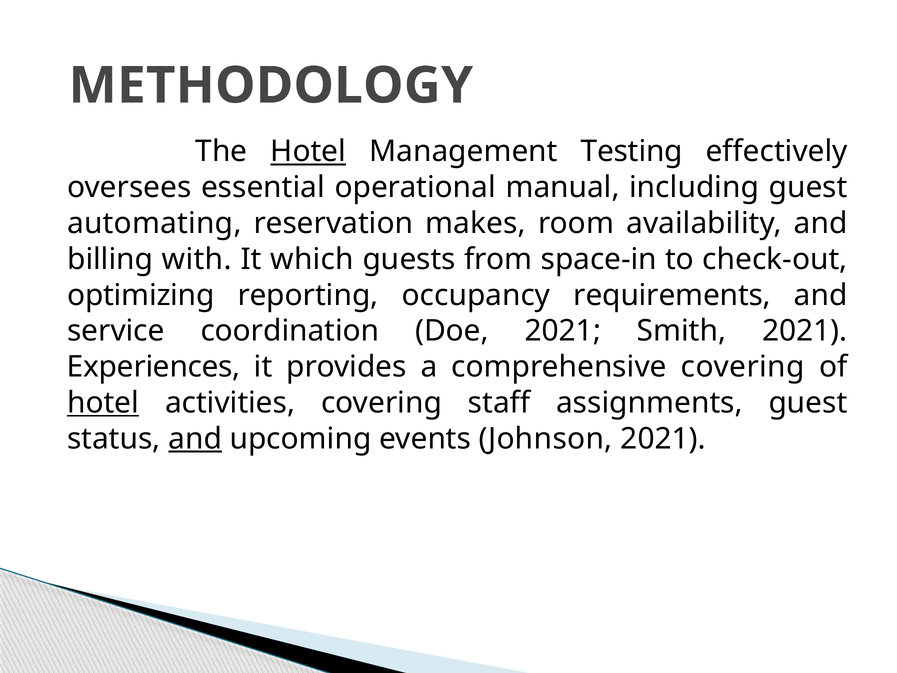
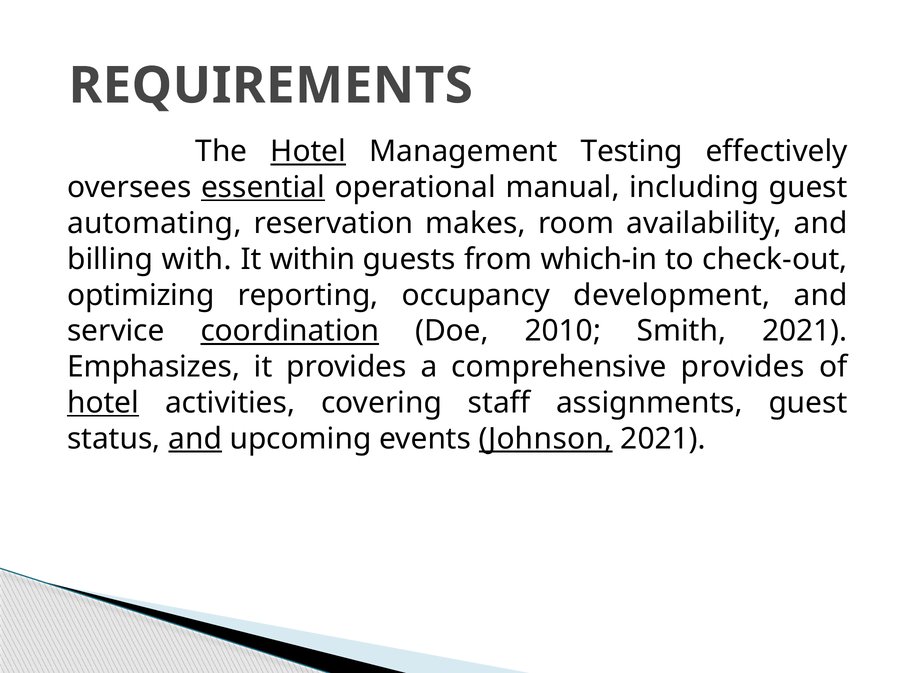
METHODOLOGY: METHODOLOGY -> REQUIREMENTS (271, 86)
essential underline: none -> present (263, 187)
which: which -> within (312, 259)
space-in: space-in -> which-in (599, 259)
requirements: requirements -> development (672, 295)
coordination underline: none -> present (290, 331)
Doe 2021: 2021 -> 2010 (563, 331)
Experiences: Experiences -> Emphasizes (154, 367)
comprehensive covering: covering -> provides (743, 367)
Johnson underline: none -> present (546, 439)
